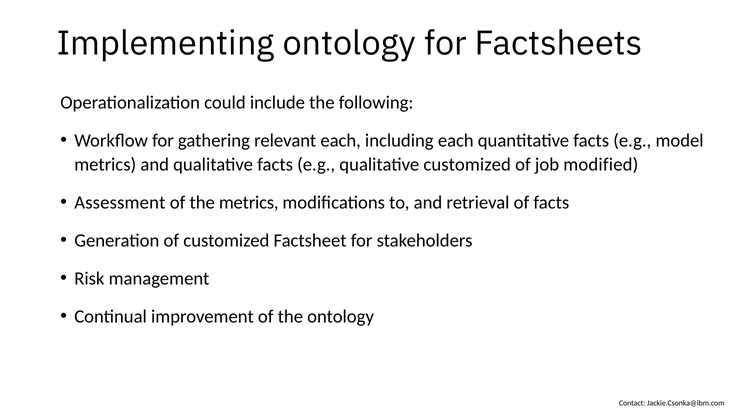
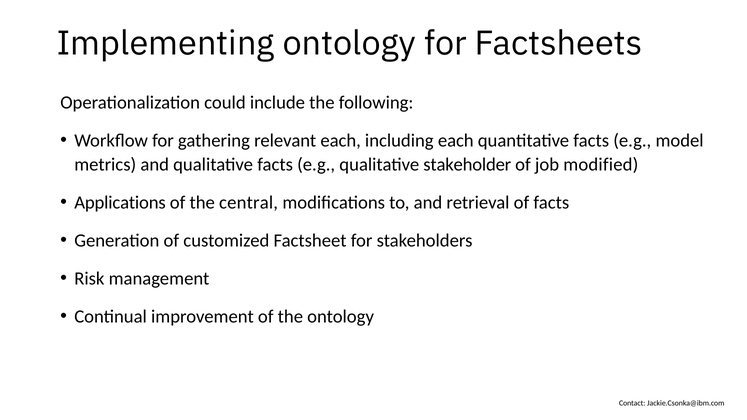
qualitative customized: customized -> stakeholder (467, 165)
Assessment: Assessment -> Applications (120, 203)
the metrics: metrics -> central (249, 203)
